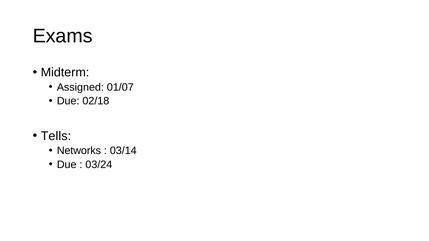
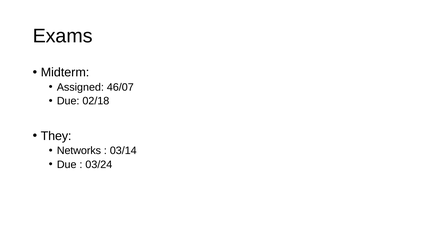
01/07: 01/07 -> 46/07 (120, 87)
Tells: Tells -> They (56, 136)
